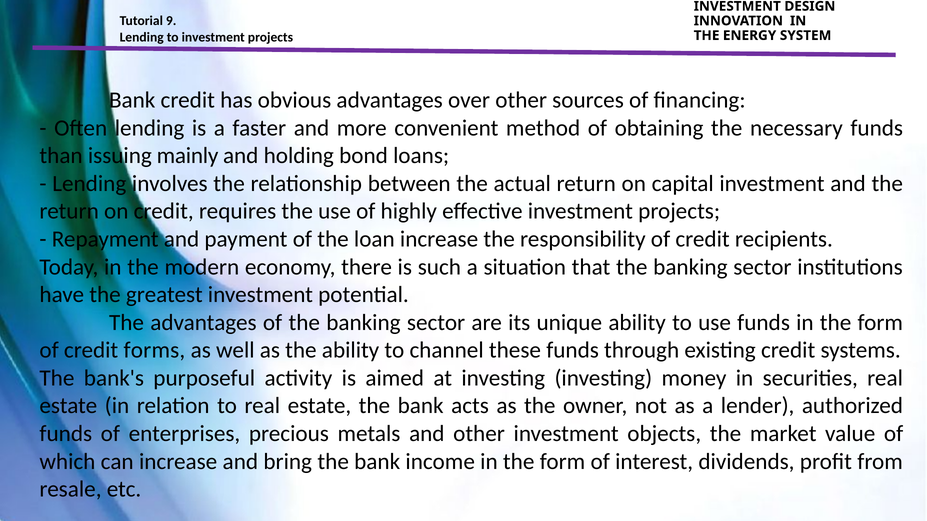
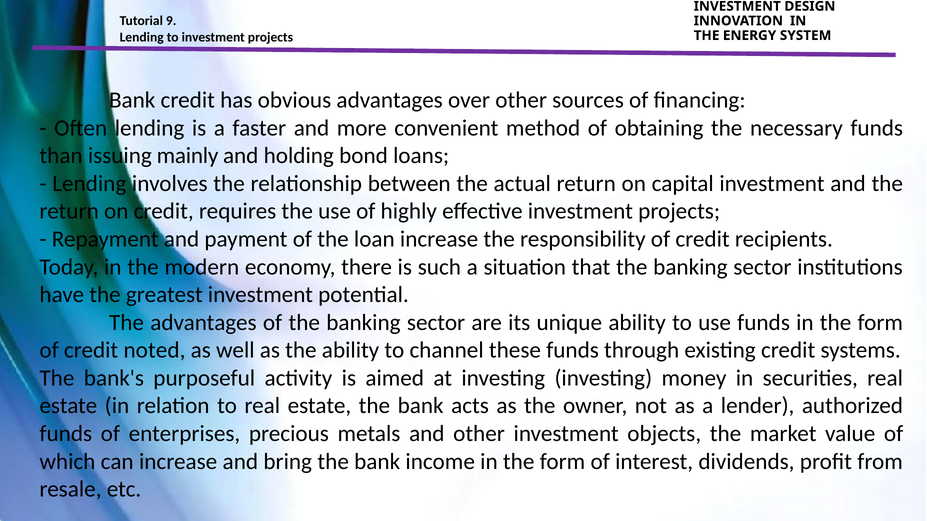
forms: forms -> noted (154, 351)
